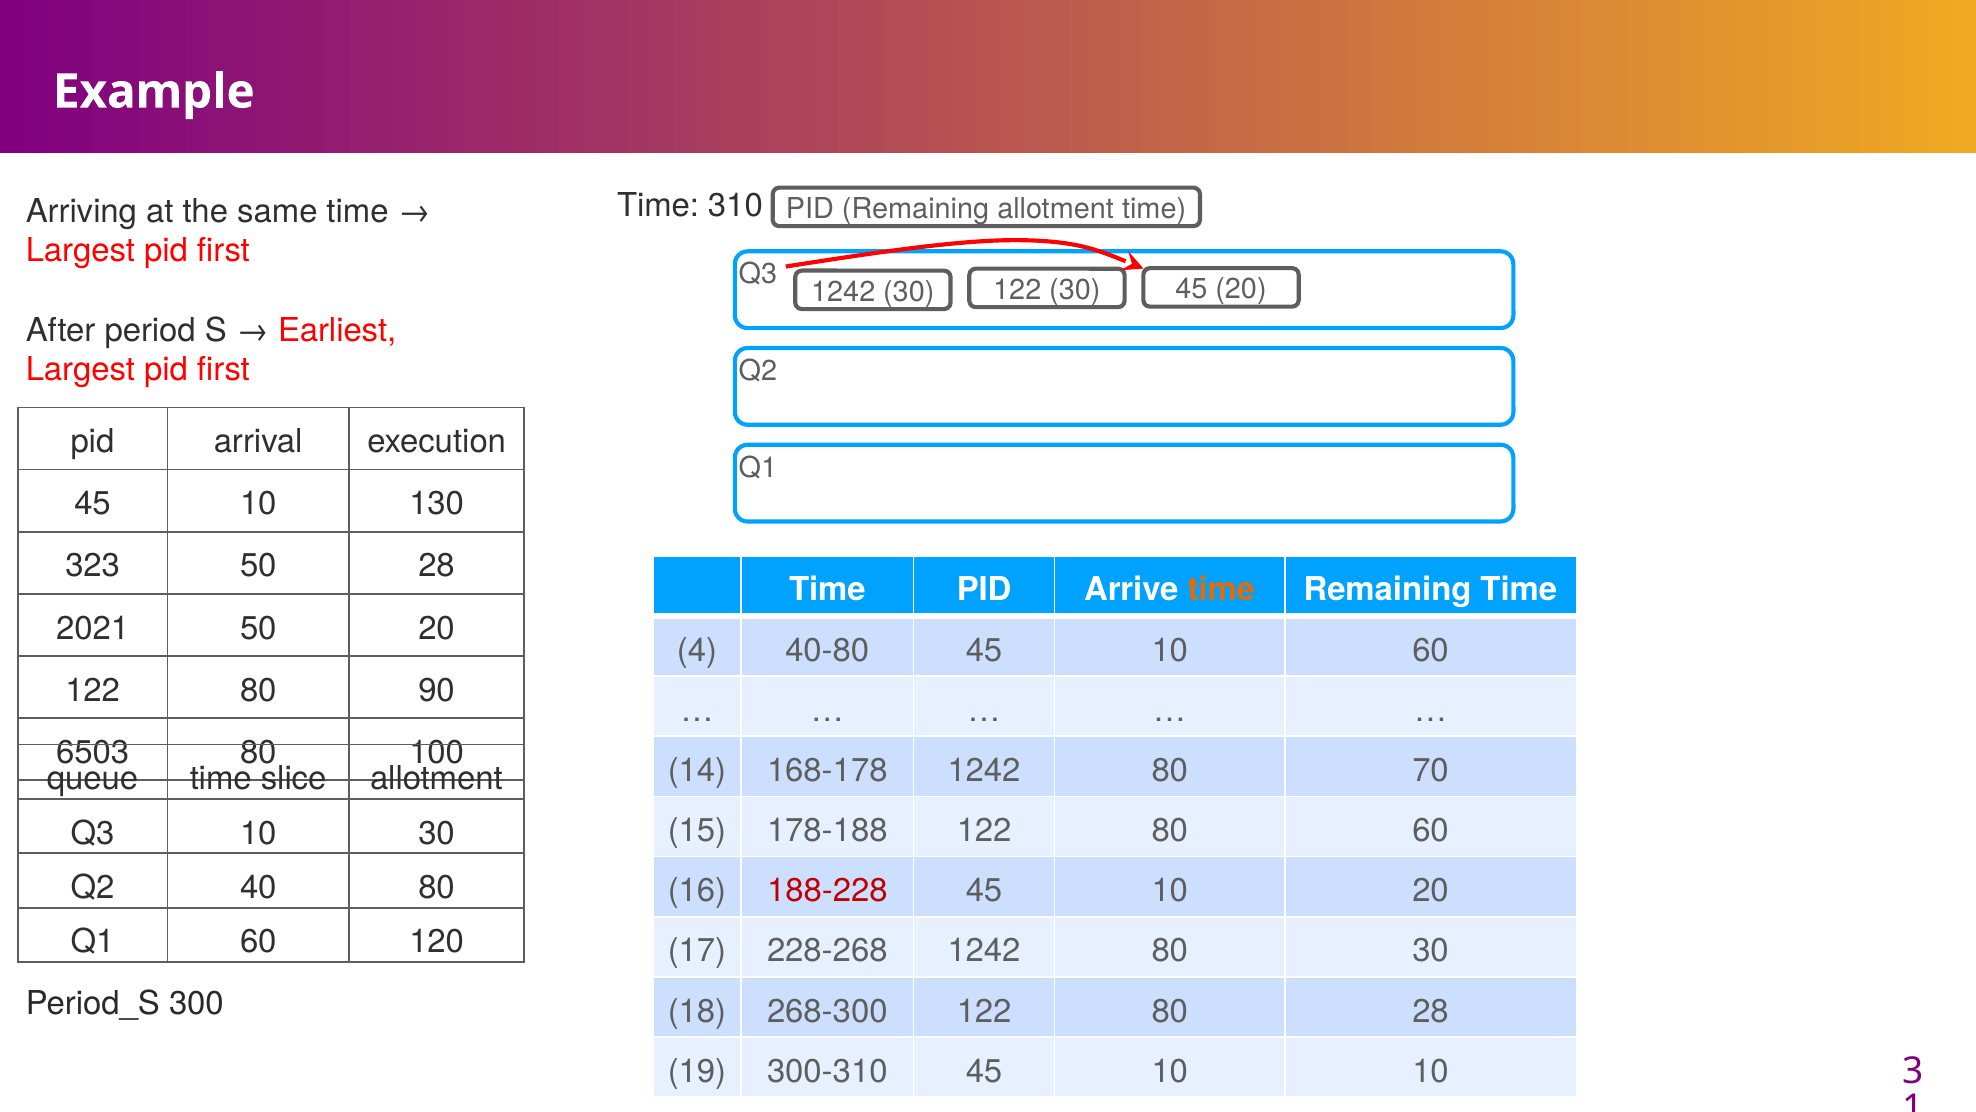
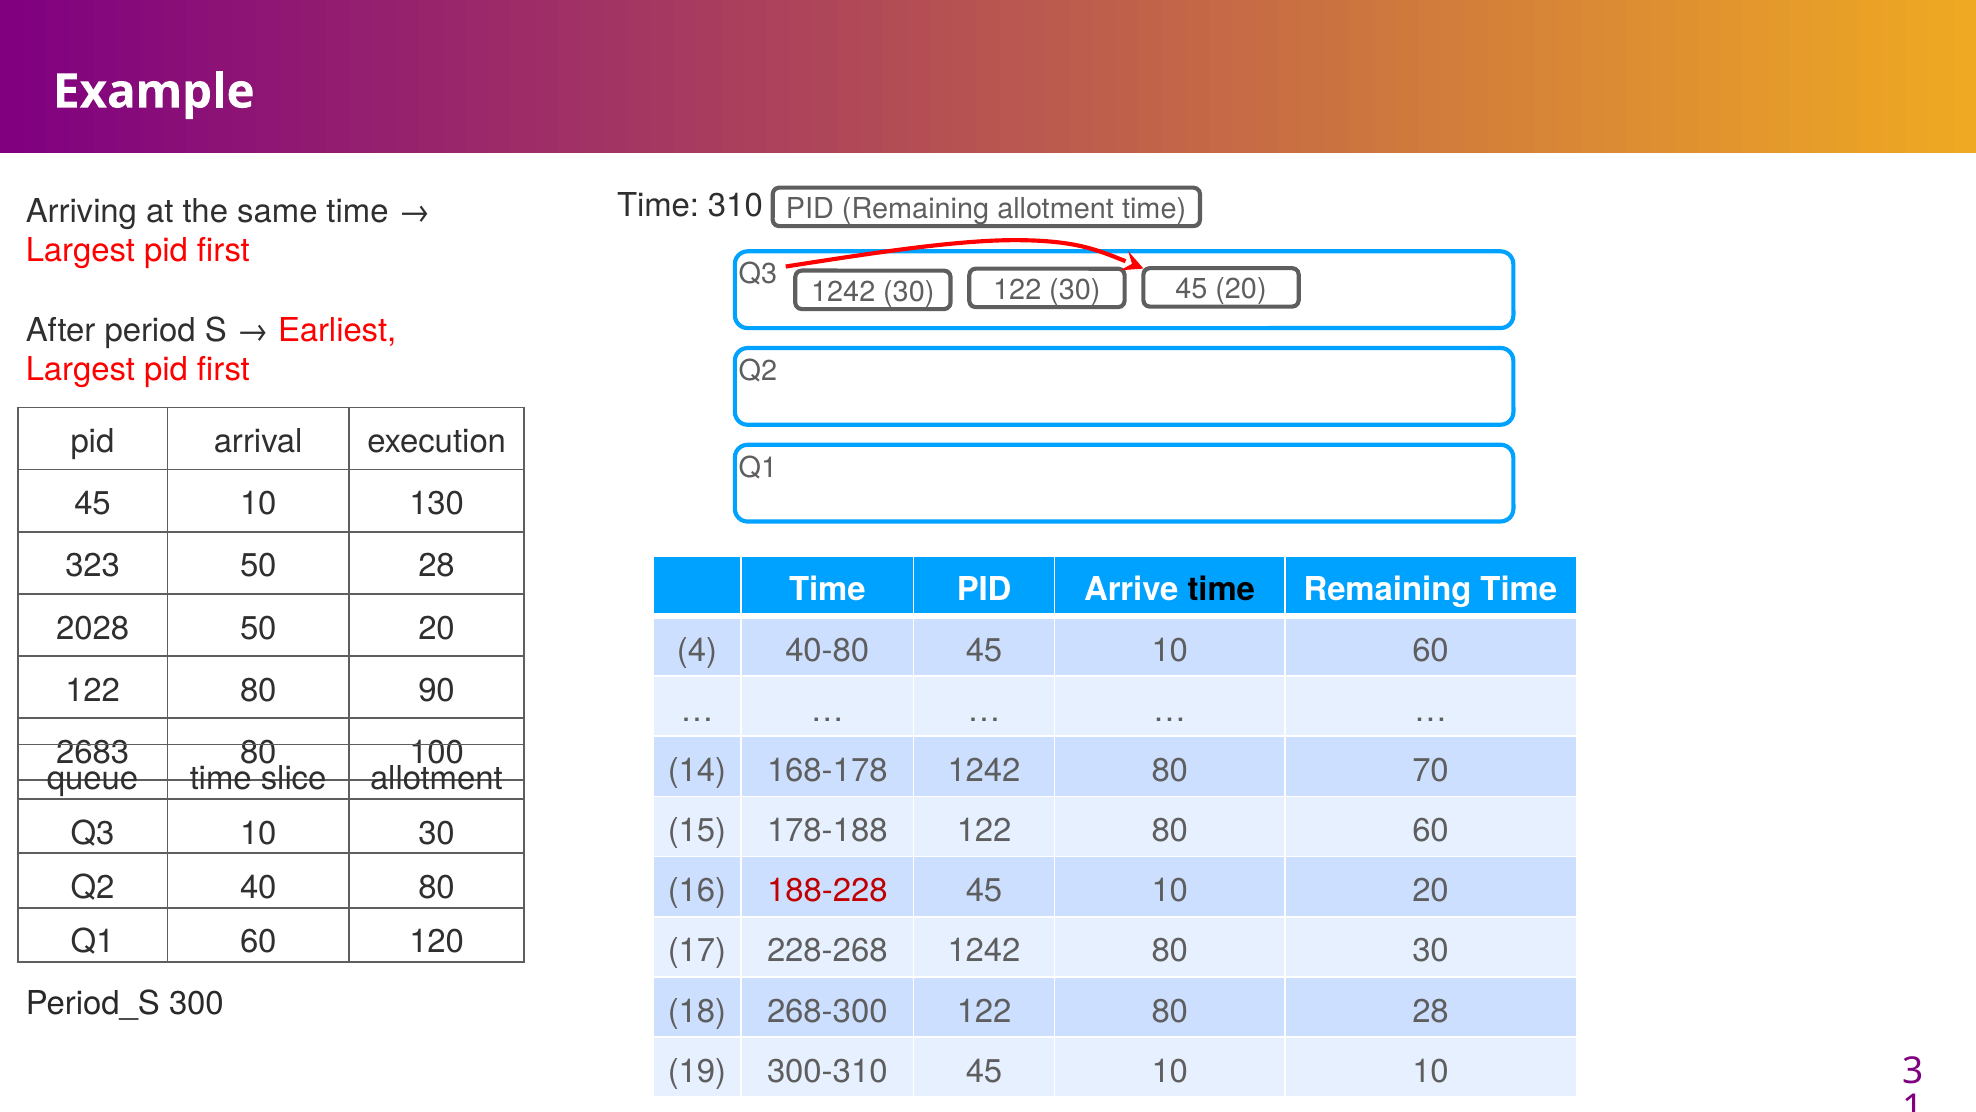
time colour: orange -> black (1221, 589)
2021: 2021 -> 2028 (93, 628)
6503: 6503 -> 2683 (93, 752)
